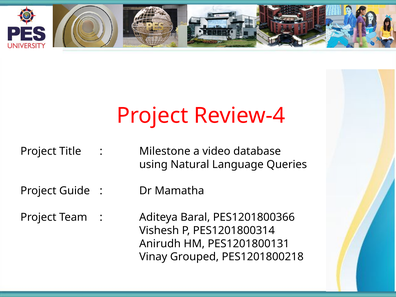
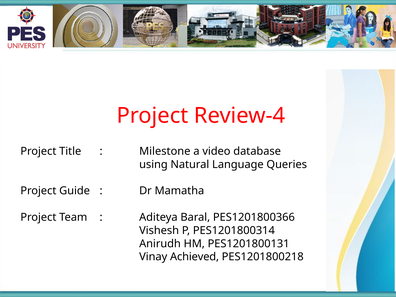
Grouped: Grouped -> Achieved (195, 257)
